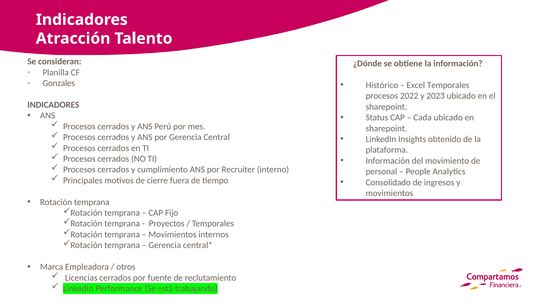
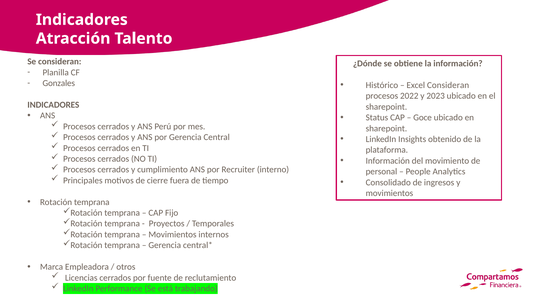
Excel Temporales: Temporales -> Consideran (448, 85)
Cada: Cada -> Goce (423, 118)
